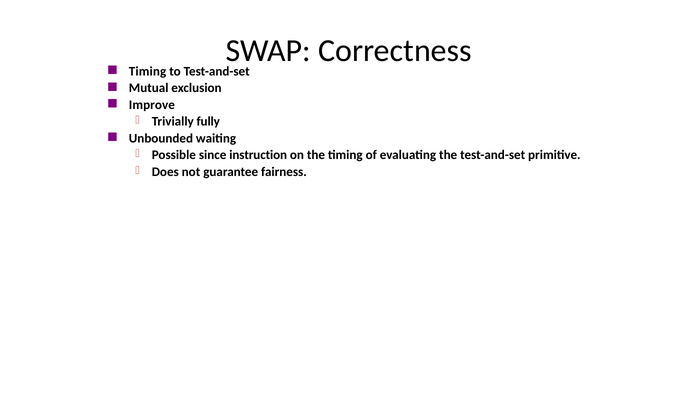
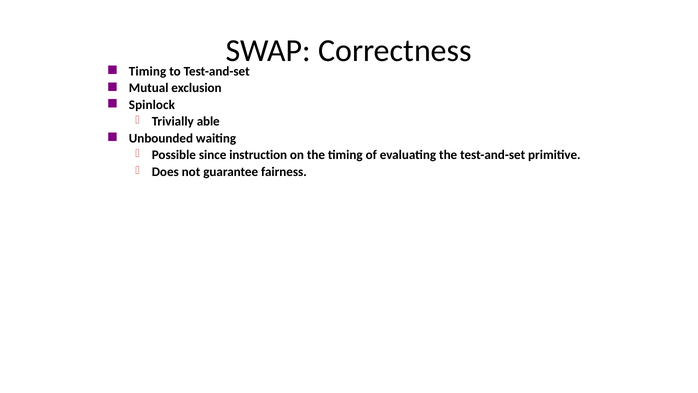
Improve: Improve -> Spinlock (152, 105)
fully: fully -> able (208, 121)
